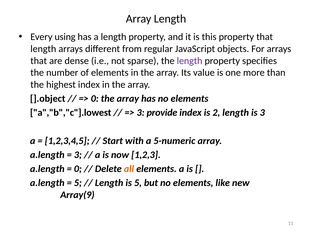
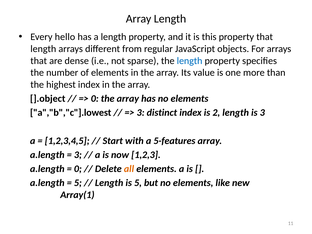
using: using -> hello (65, 37)
length colour: purple -> blue (190, 61)
provide: provide -> distinct (162, 113)
5-numeric: 5-numeric -> 5-features (174, 141)
Array(9: Array(9 -> Array(1 (77, 195)
